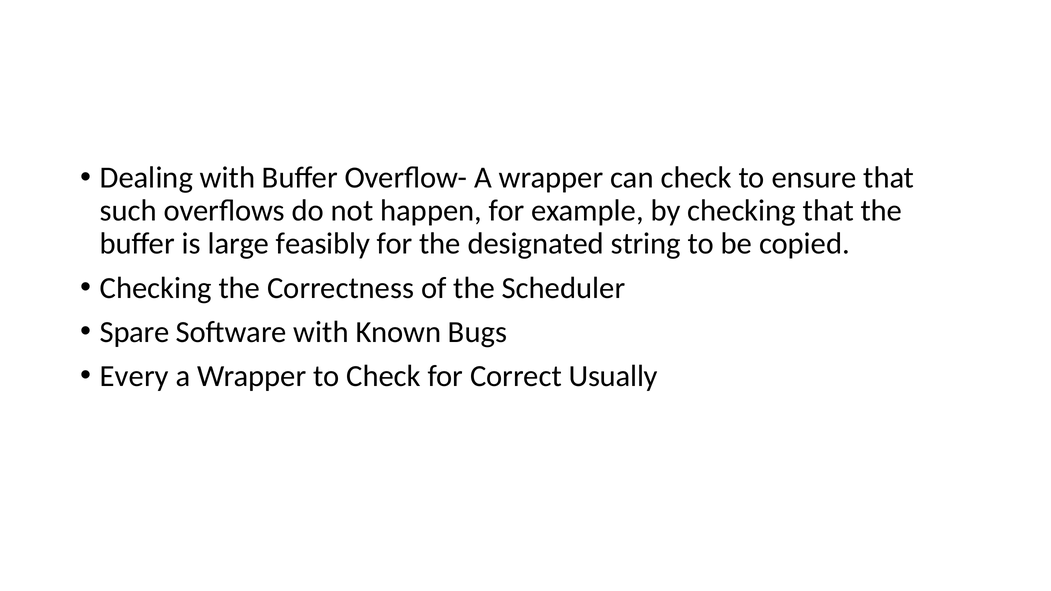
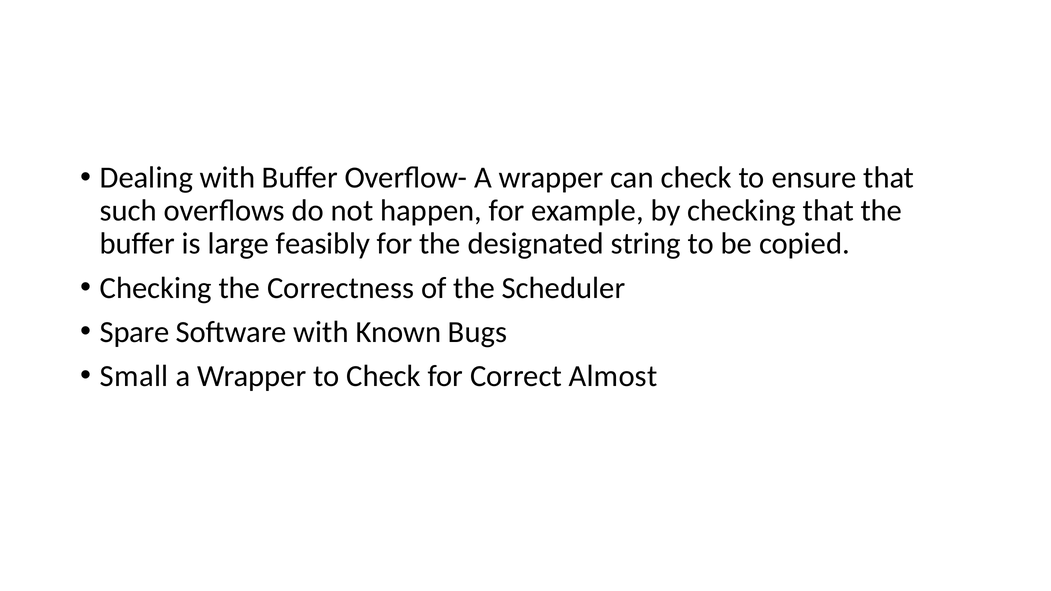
Every: Every -> Small (134, 376)
Usually: Usually -> Almost (613, 376)
